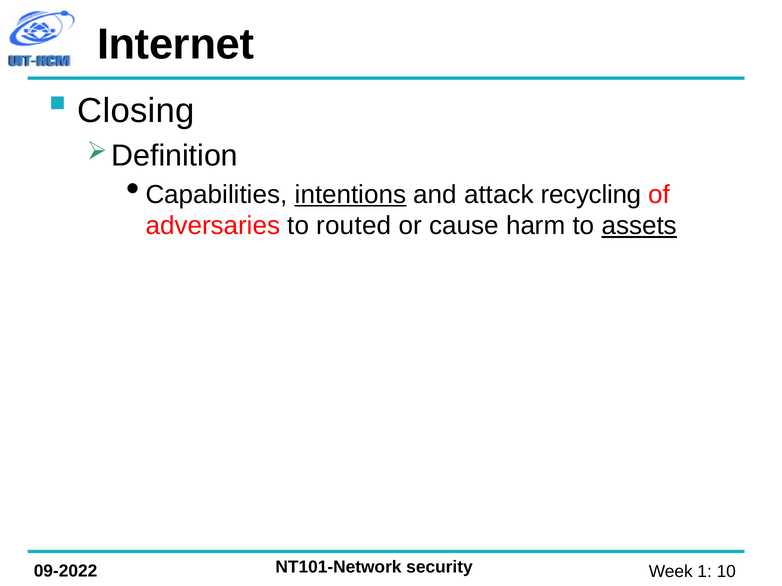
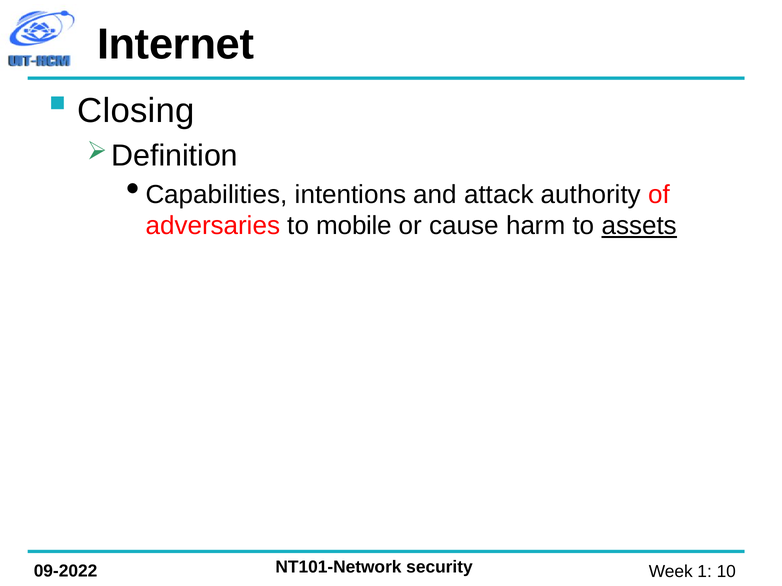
intentions underline: present -> none (350, 195)
recycling: recycling -> authority (591, 195)
routed: routed -> mobile (354, 226)
